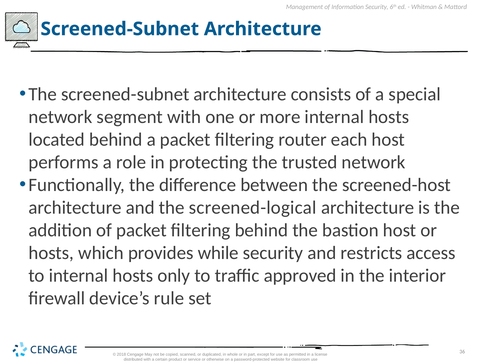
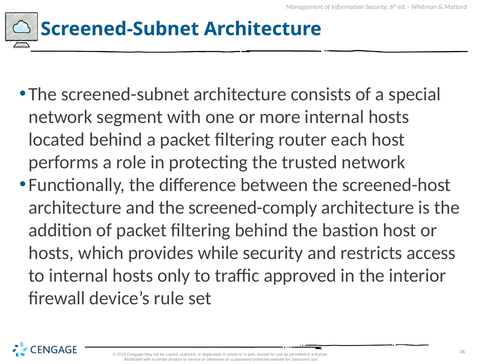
screened-logical: screened-logical -> screened-comply (253, 208)
